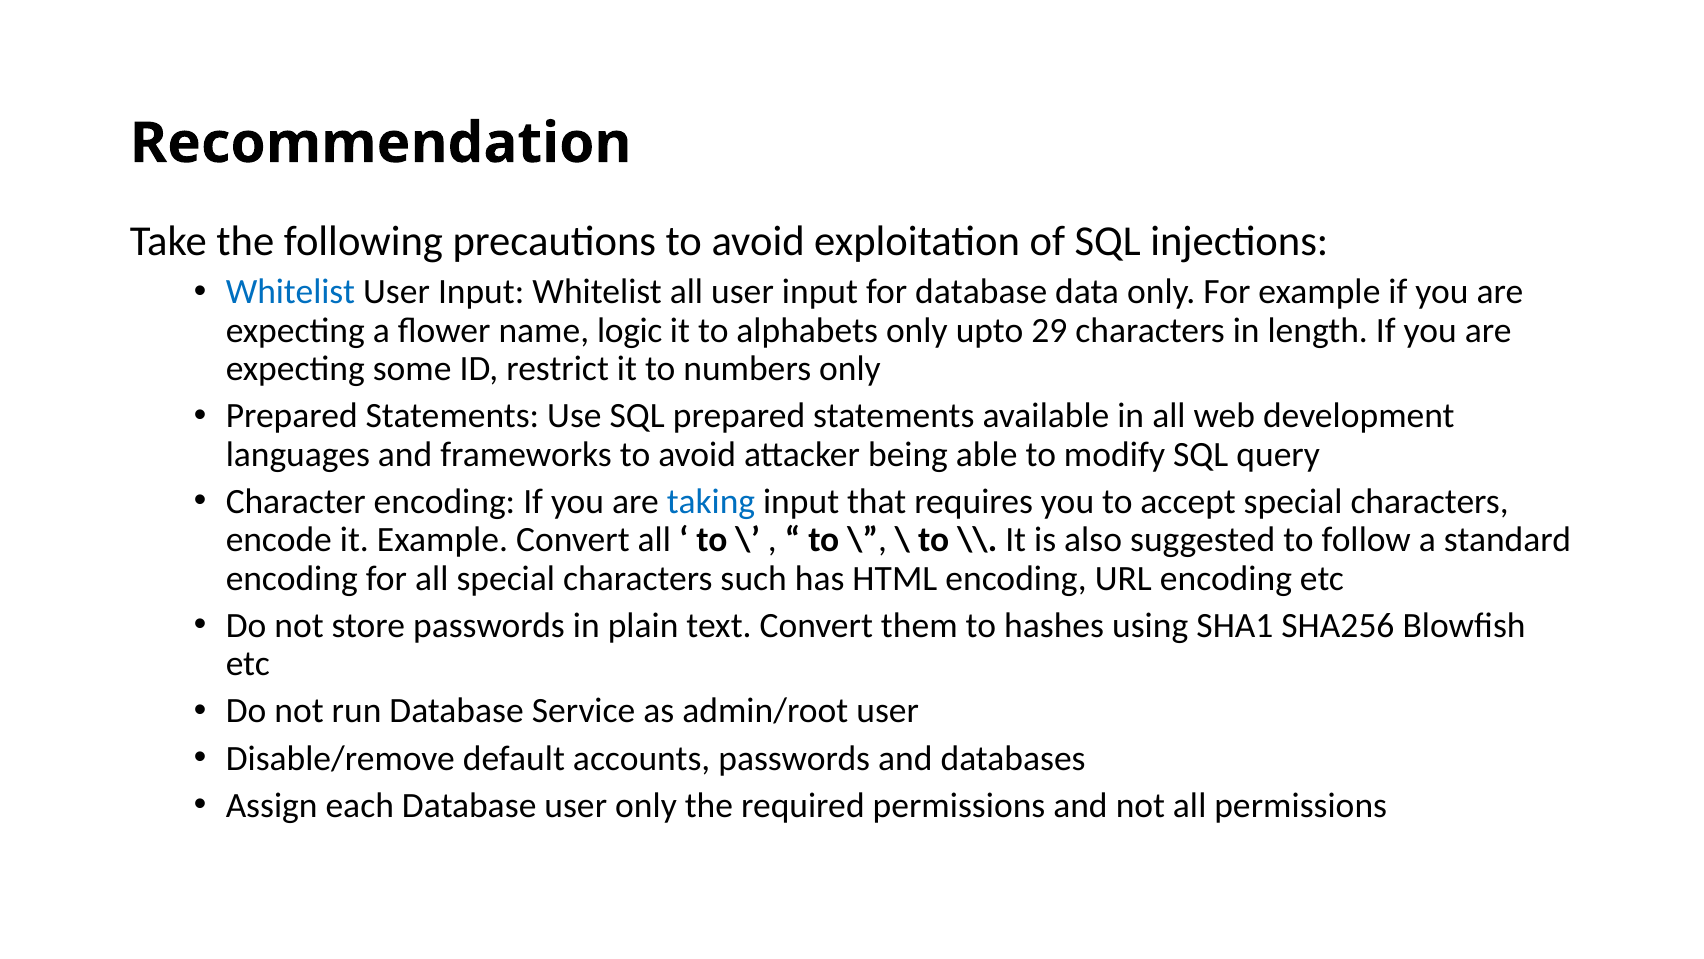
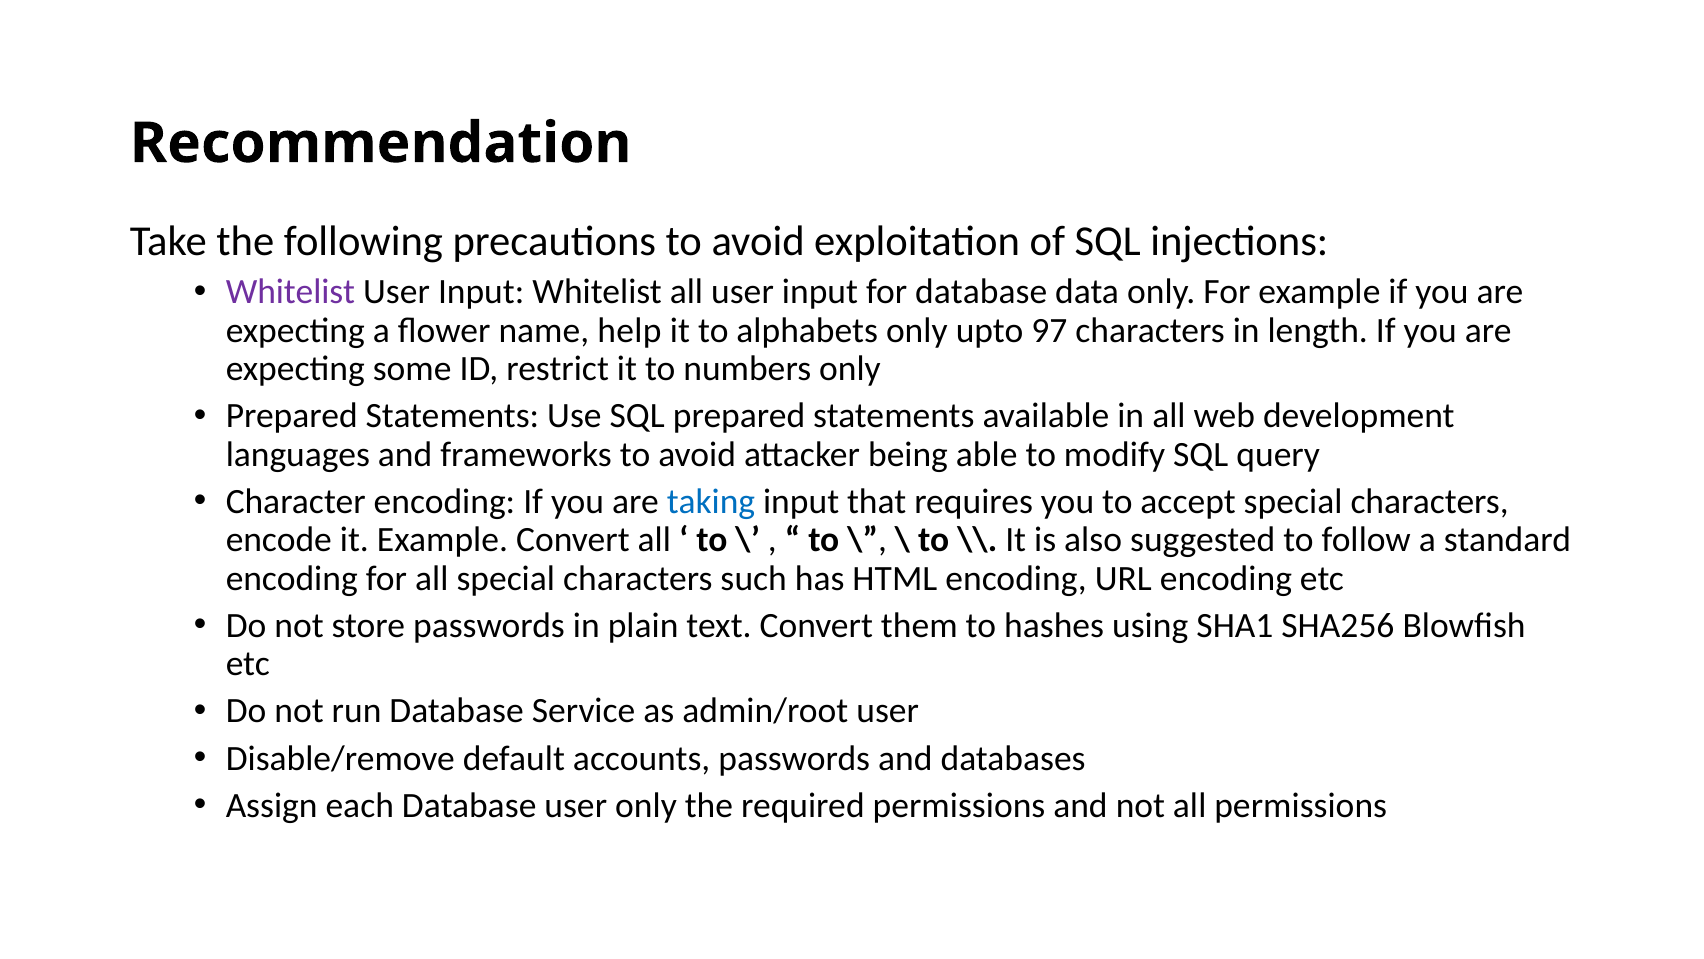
Whitelist colour: blue -> purple (290, 292)
logic: logic -> help (629, 330)
29: 29 -> 97 (1049, 330)
